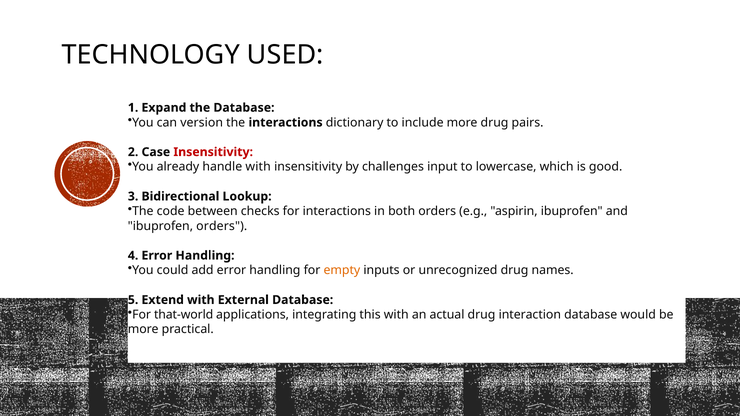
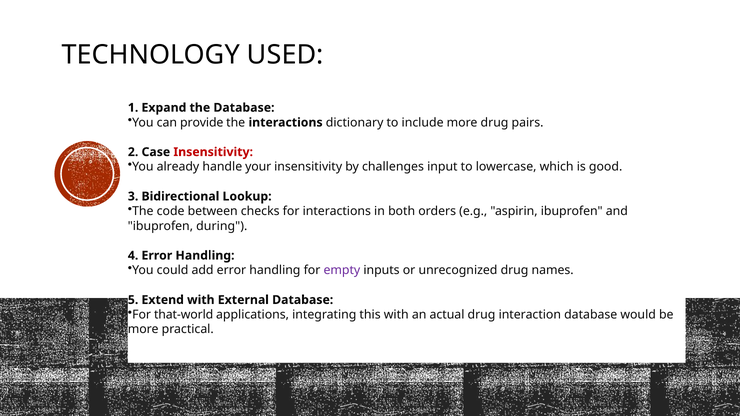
version: version -> provide (202, 123)
handle with: with -> your (258, 167)
ibuprofen orders: orders -> during (222, 226)
empty colour: orange -> purple (342, 270)
